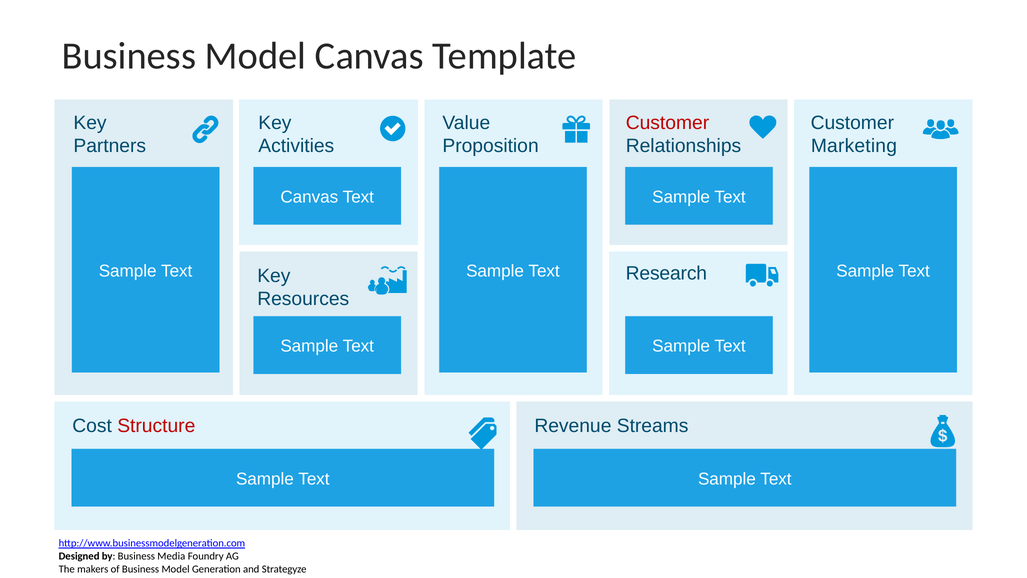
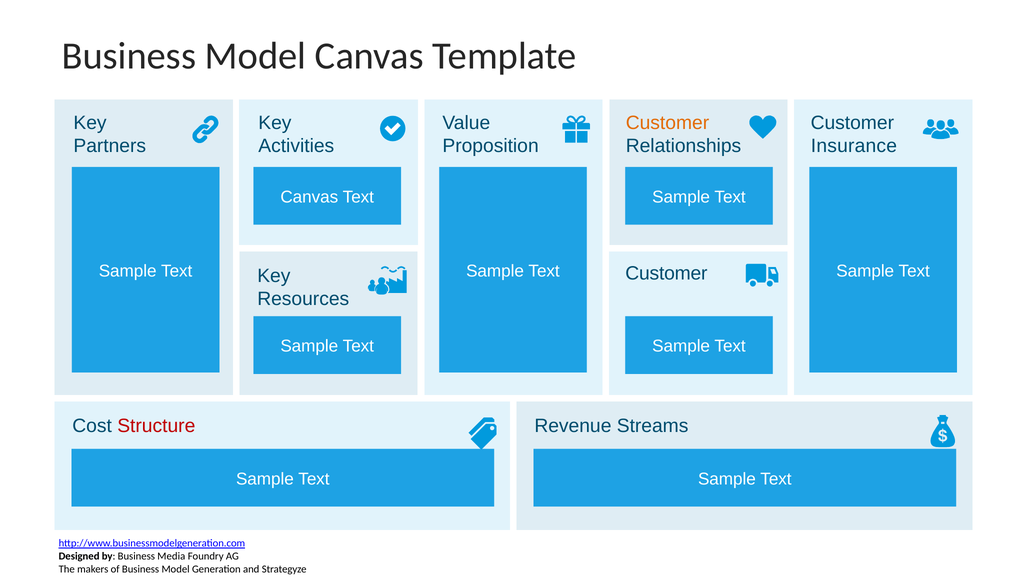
Customer colour: red -> orange (667, 123)
Marketing: Marketing -> Insurance (854, 146)
Research: Research -> Customer (666, 273)
